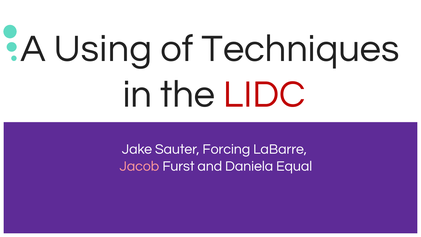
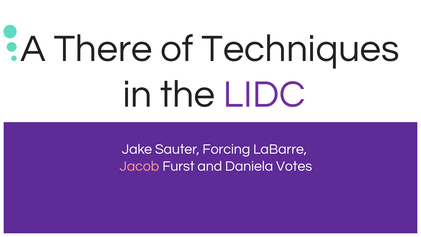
Using: Using -> There (103, 49)
LIDC colour: red -> purple (264, 94)
Equal: Equal -> Votes (294, 166)
